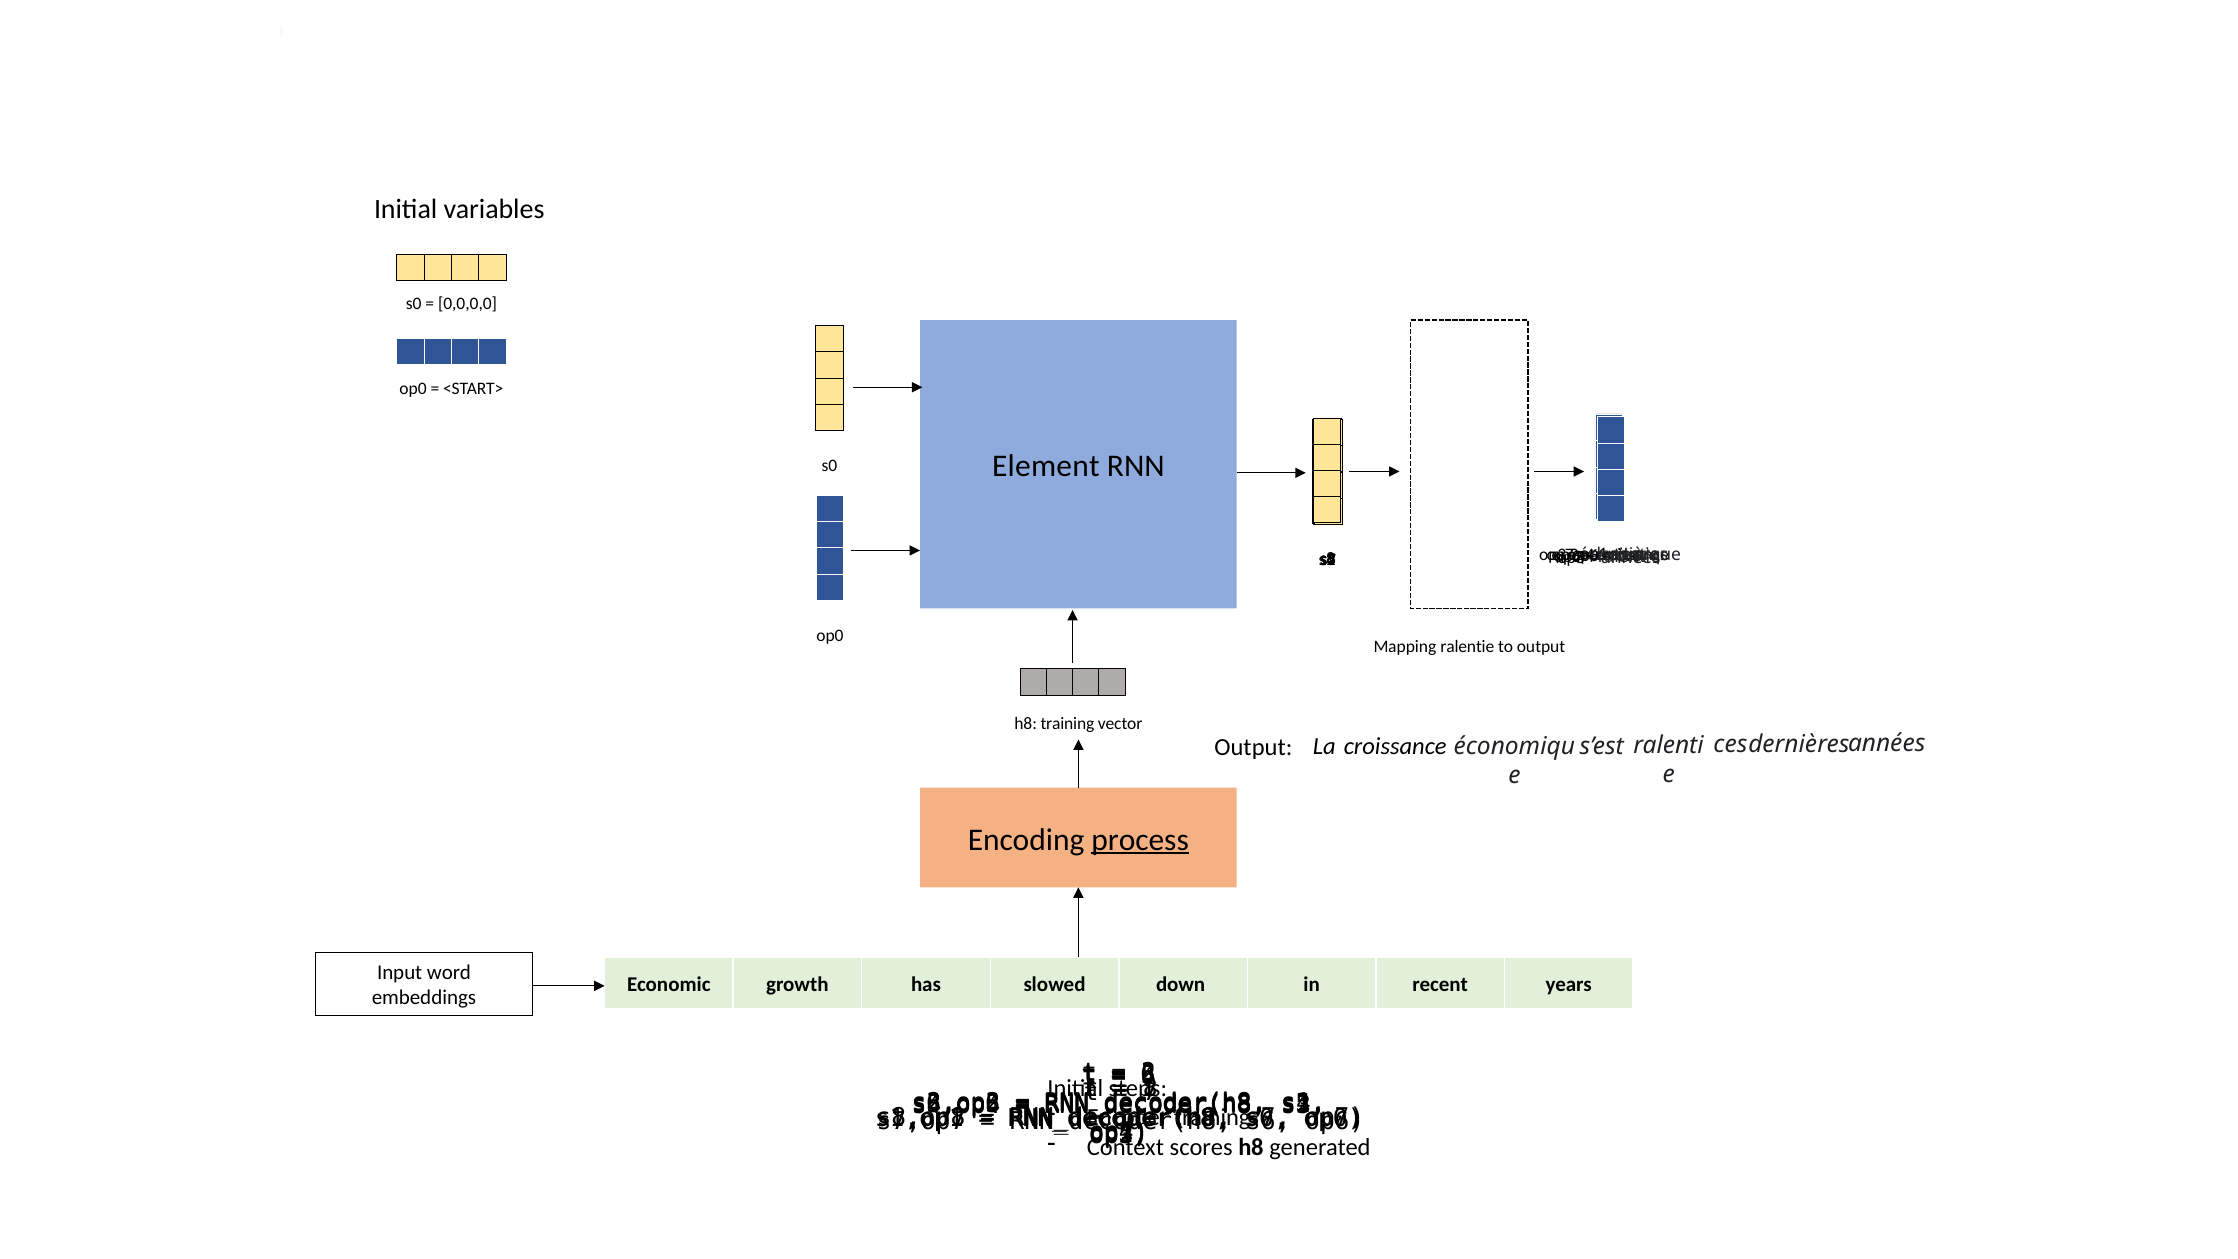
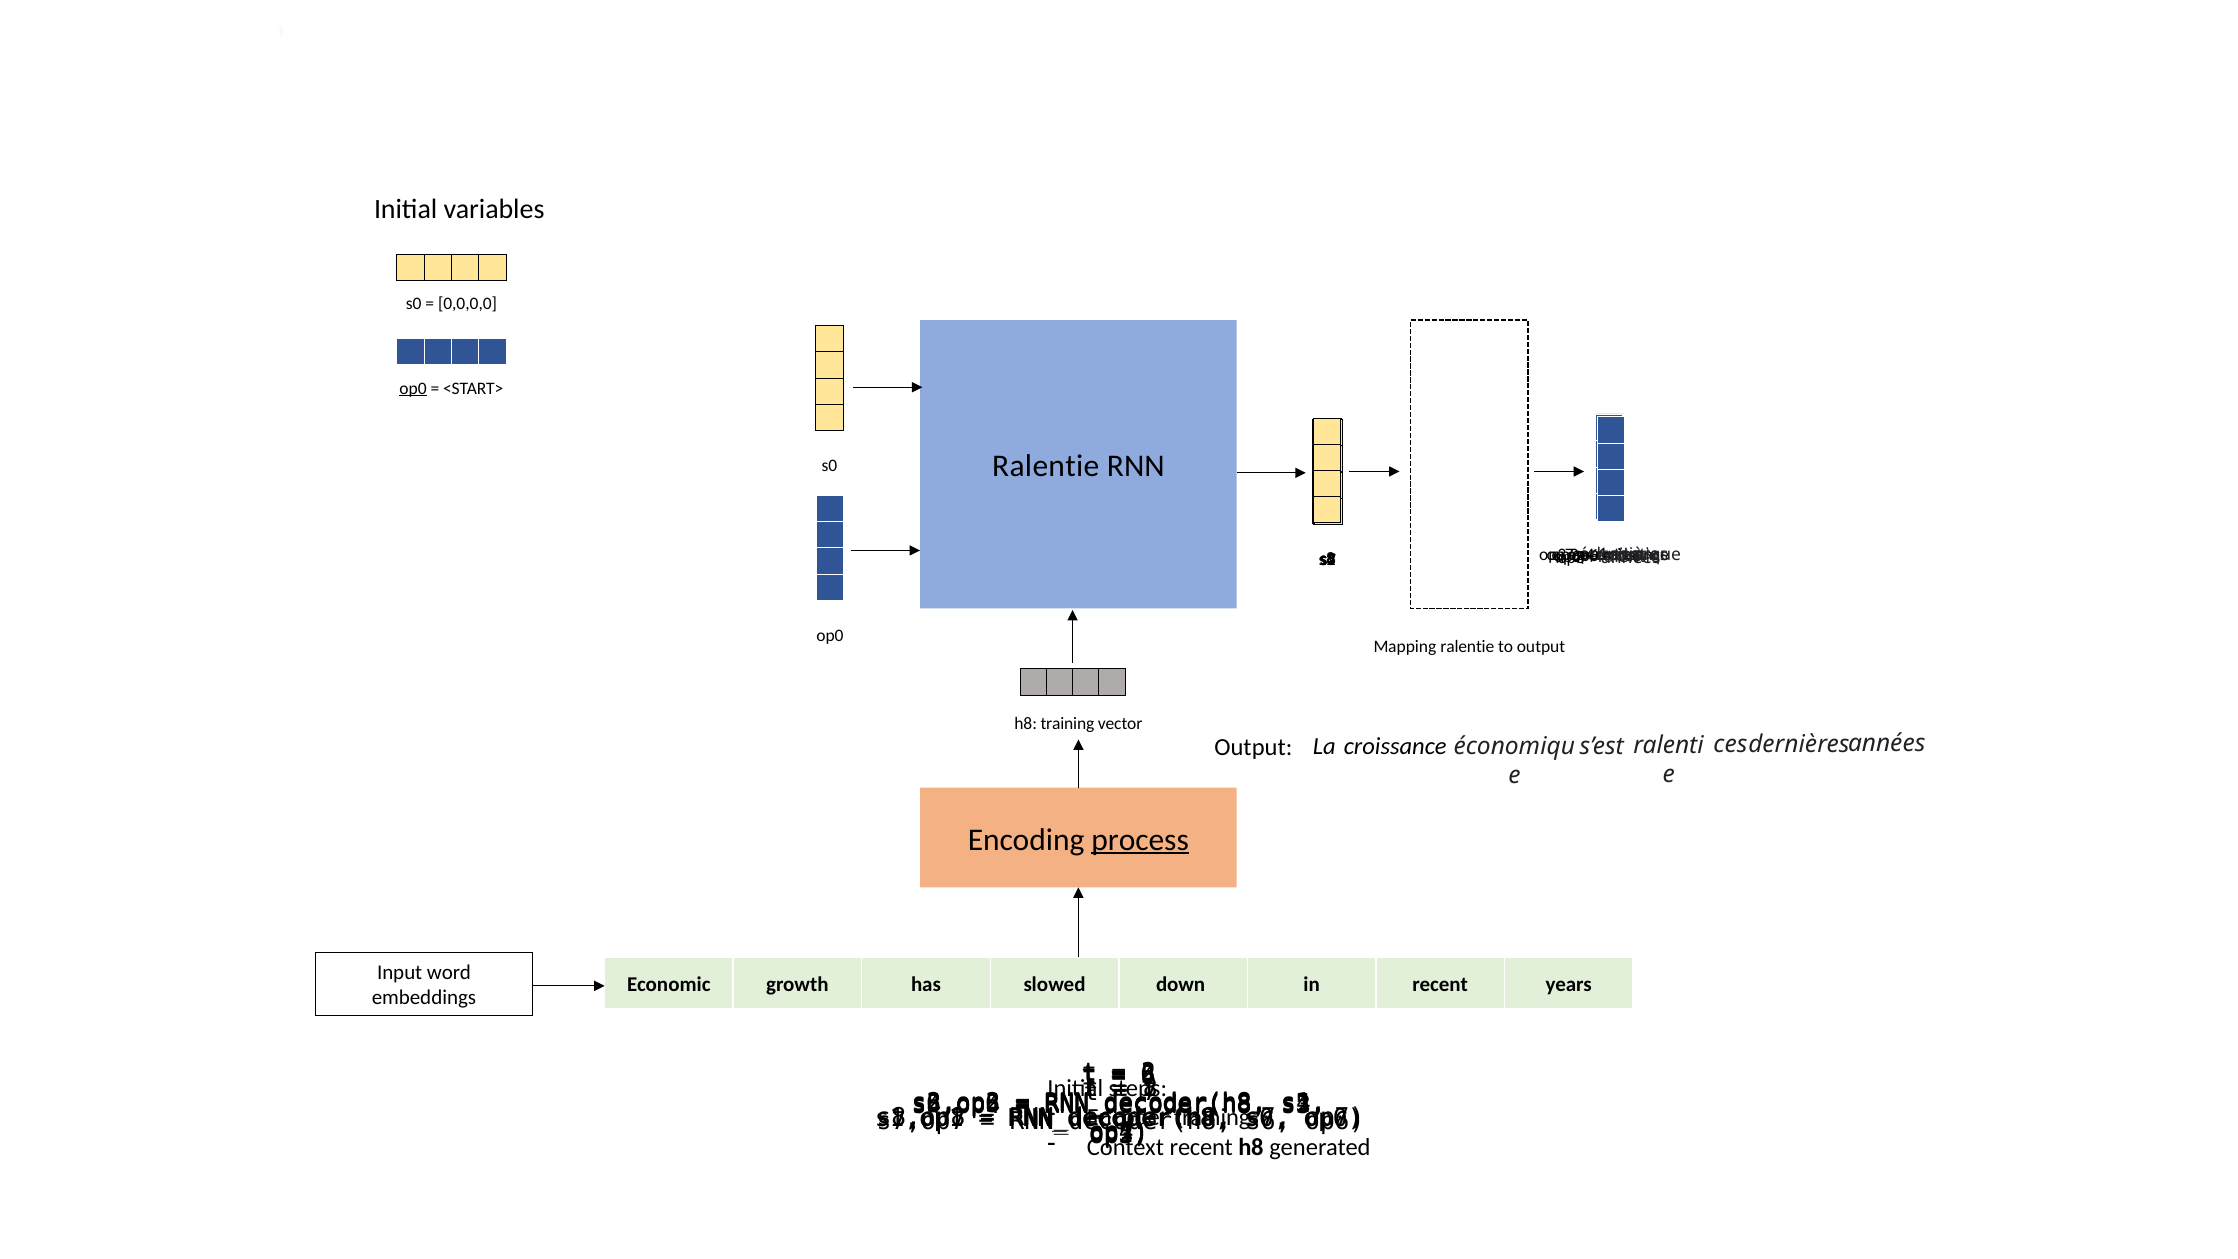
op0 underline: none -> present (413, 388)
Element: Element -> Ralentie (1046, 467)
scores: scores -> recent (1201, 1147)
